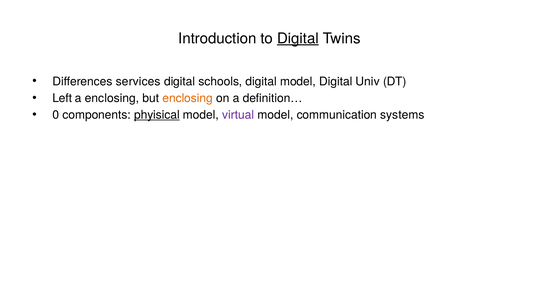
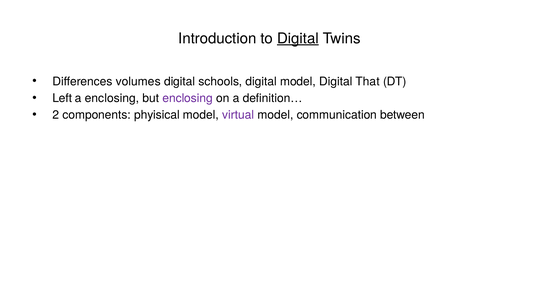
services: services -> volumes (138, 81)
Univ: Univ -> That (368, 81)
enclosing colour: orange -> purple (188, 98)
0: 0 -> 2 (56, 115)
phyisical underline: present -> none (157, 115)
systems: systems -> between (402, 115)
